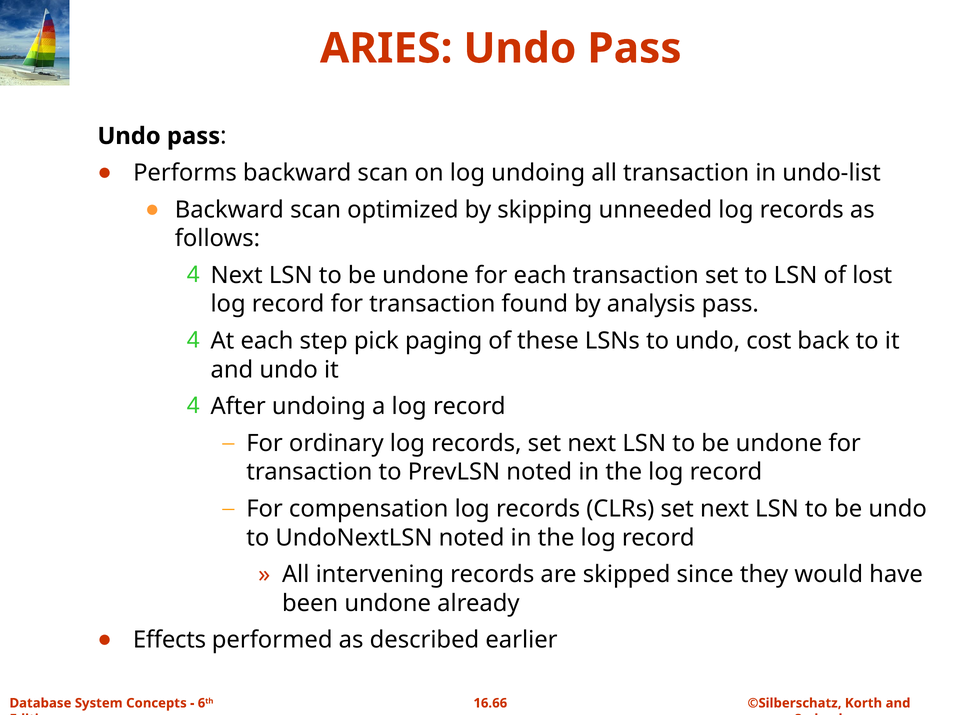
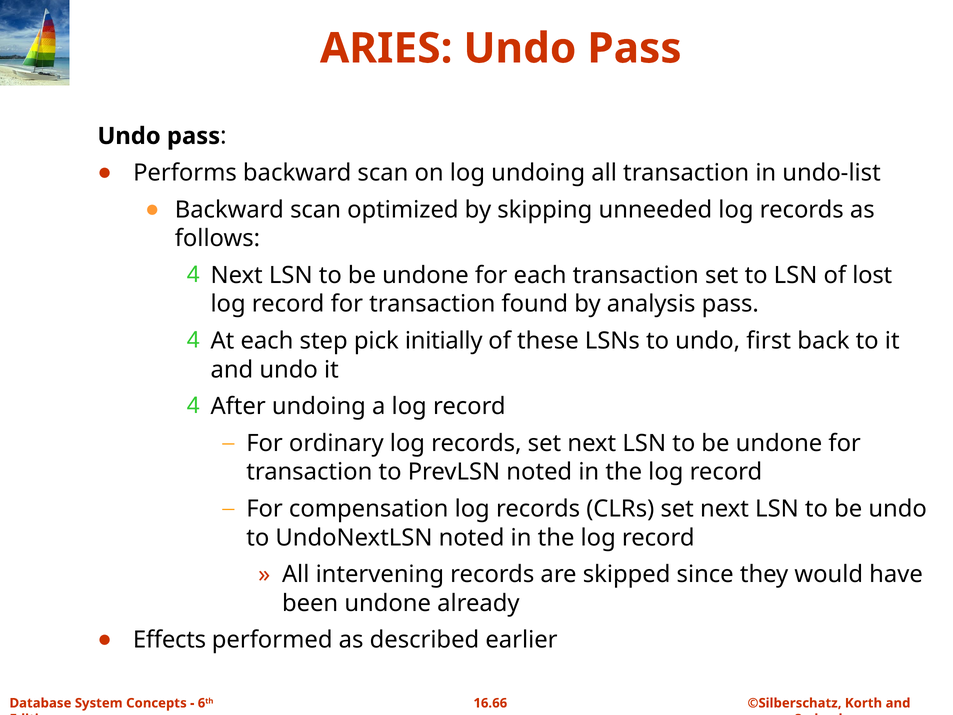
paging: paging -> initially (444, 341)
cost: cost -> first (769, 341)
